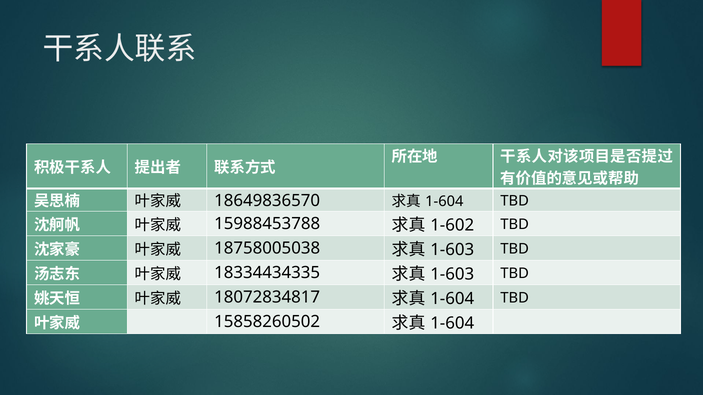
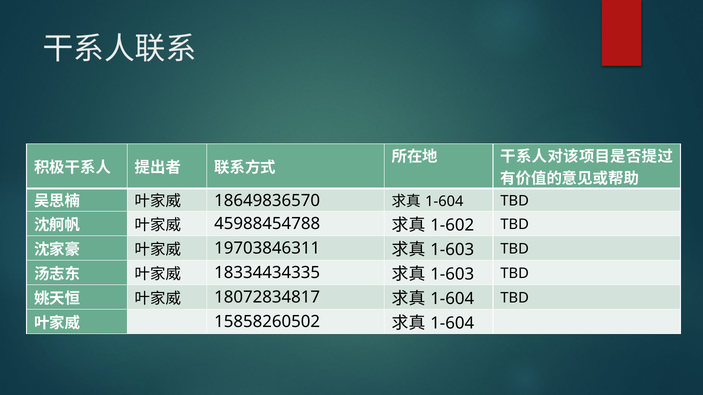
15988453788: 15988453788 -> 45988454788 (267, 224)
18758005038: 18758005038 -> 19703846311 (267, 248)
